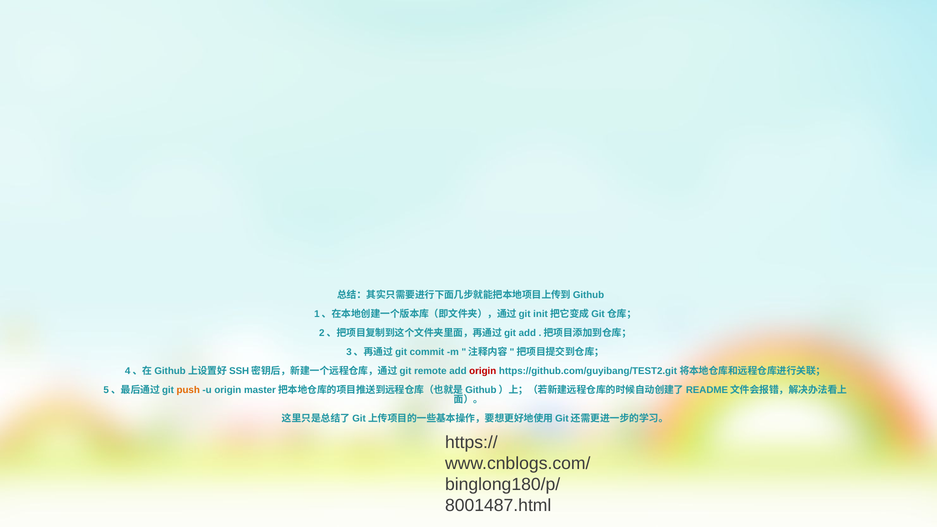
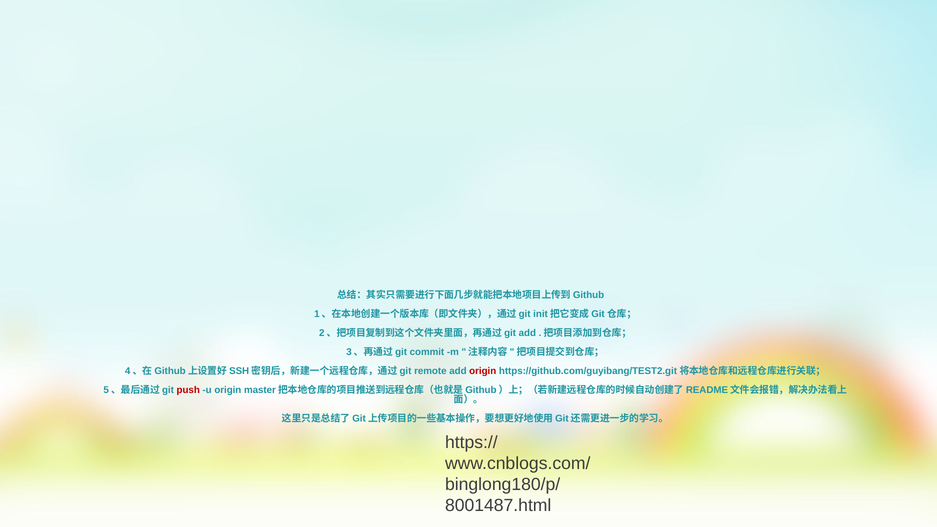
push colour: orange -> red (188, 390)
